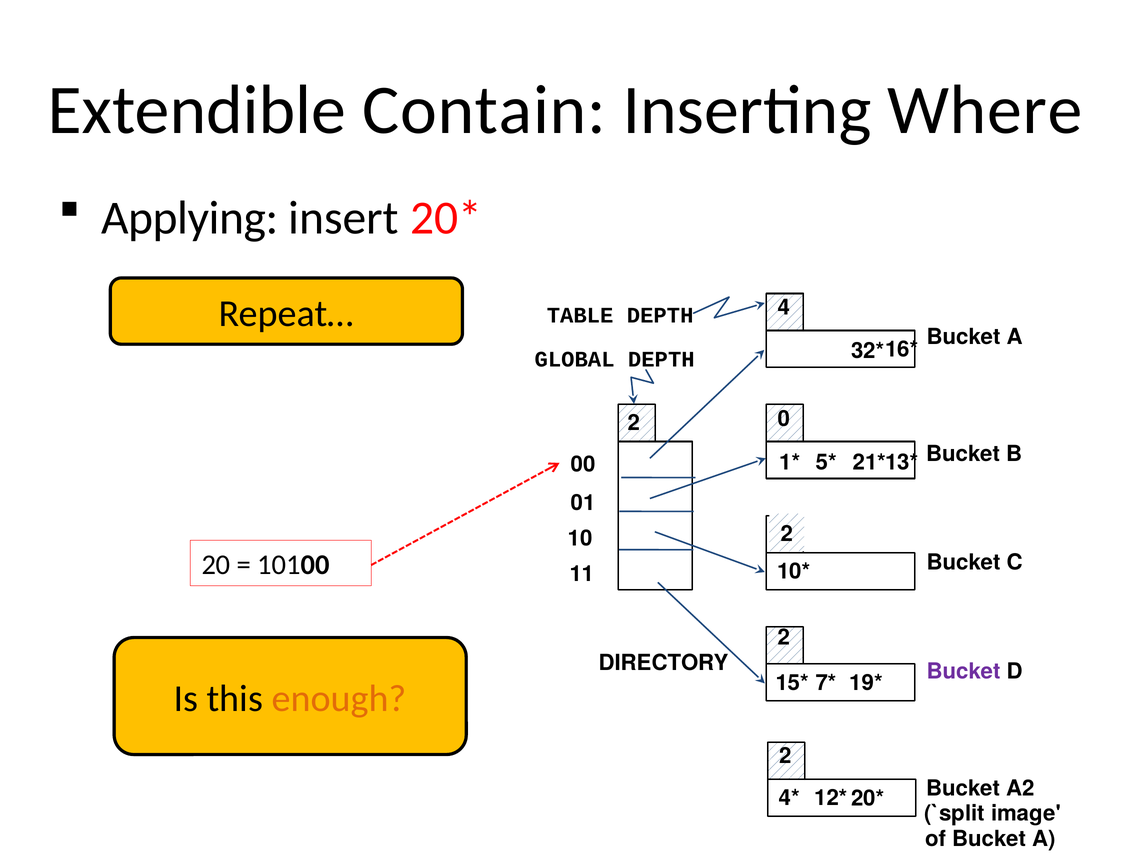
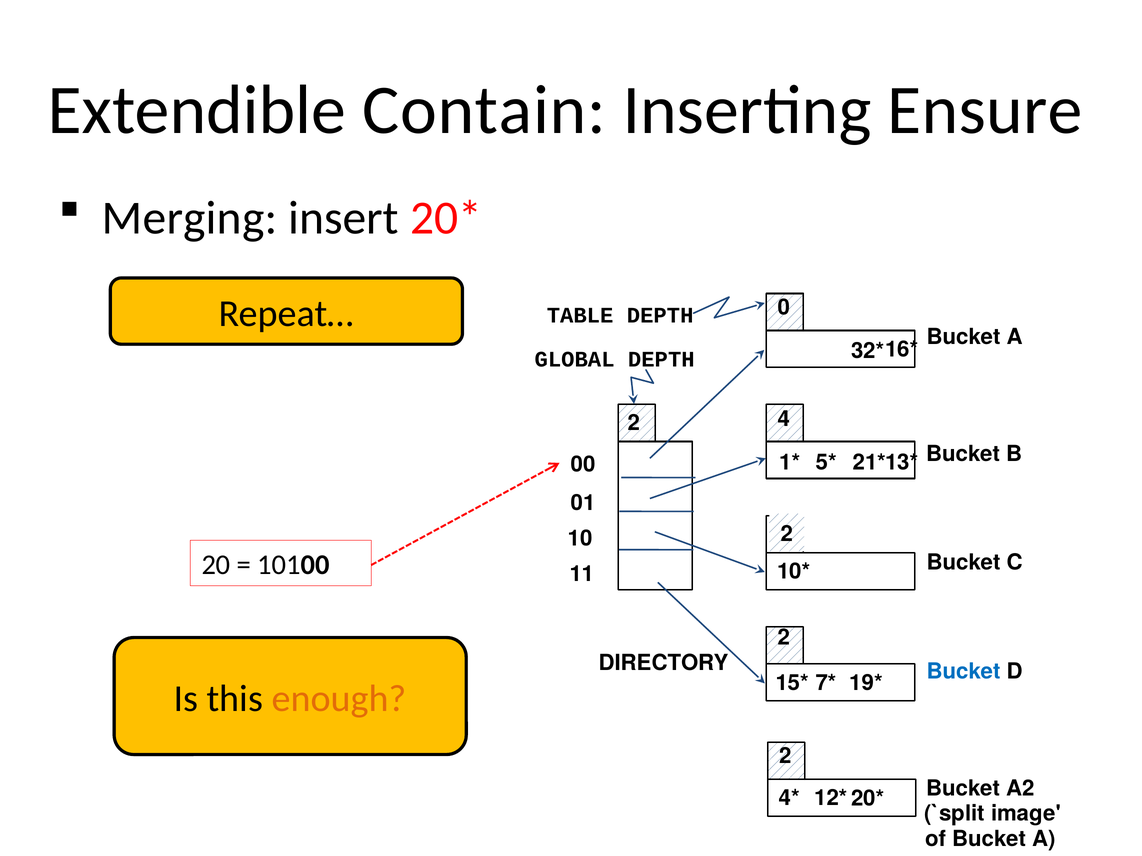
Where: Where -> Ensure (985, 111)
Applying: Applying -> Merging (190, 218)
4: 4 -> 0 (784, 307)
0: 0 -> 4 (784, 419)
Bucket colour: purple -> blue (964, 672)
